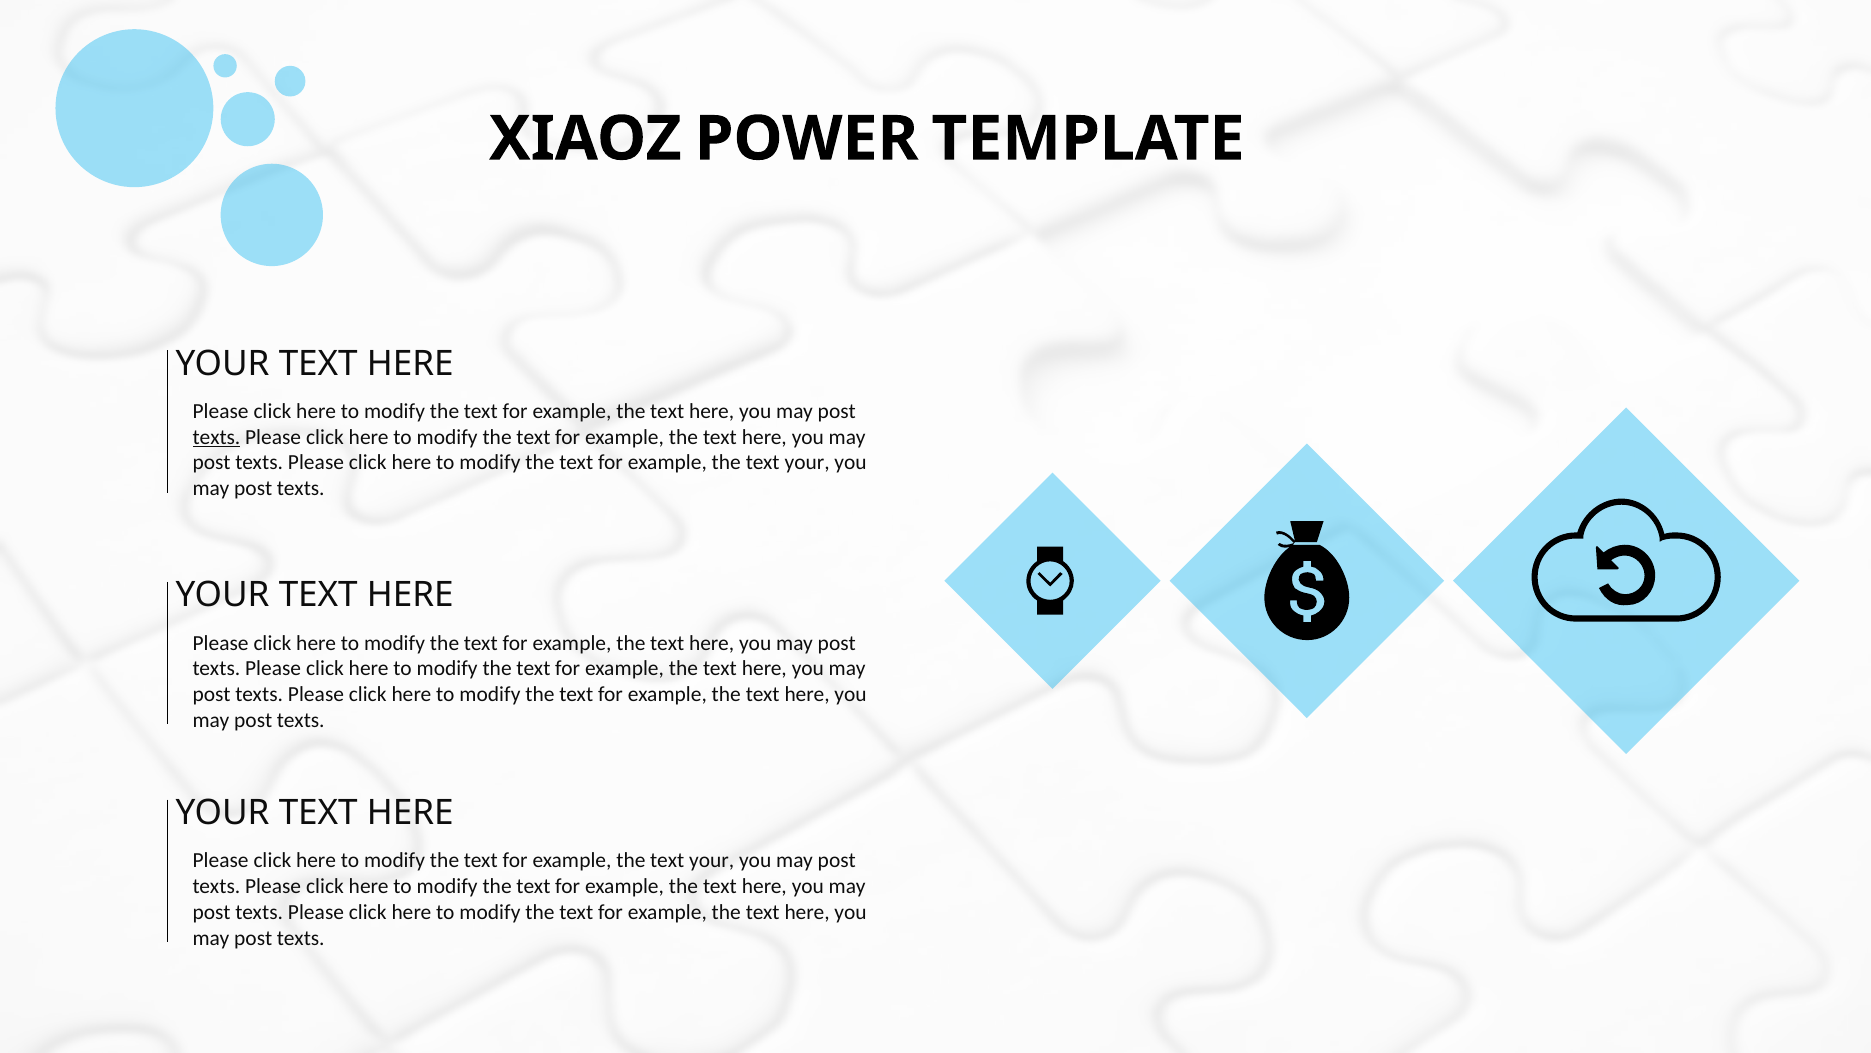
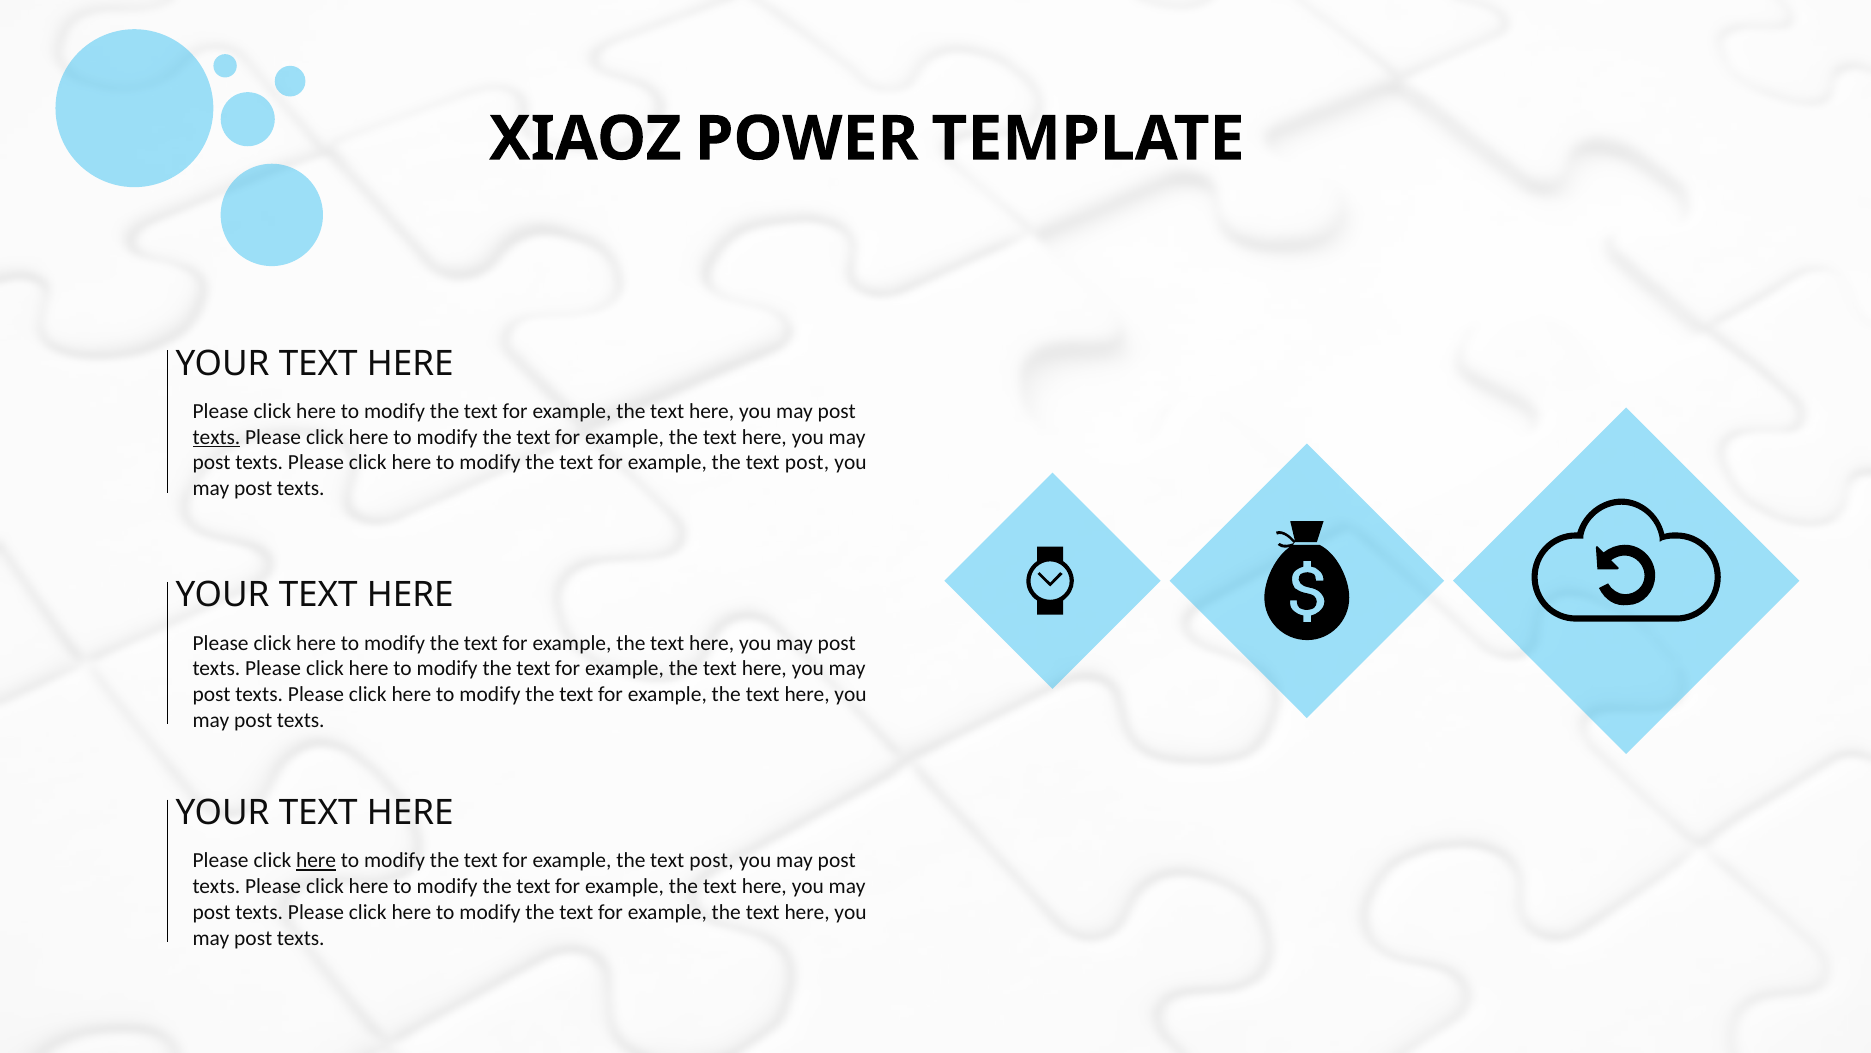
your: your -> post (807, 463)
here underline: none -> present (316, 860)
your: your -> post (712, 860)
